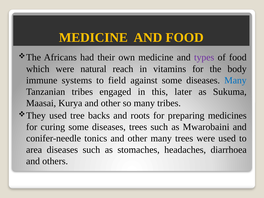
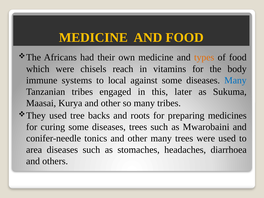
types colour: purple -> orange (204, 57)
natural: natural -> chisels (93, 69)
field: field -> local (117, 80)
